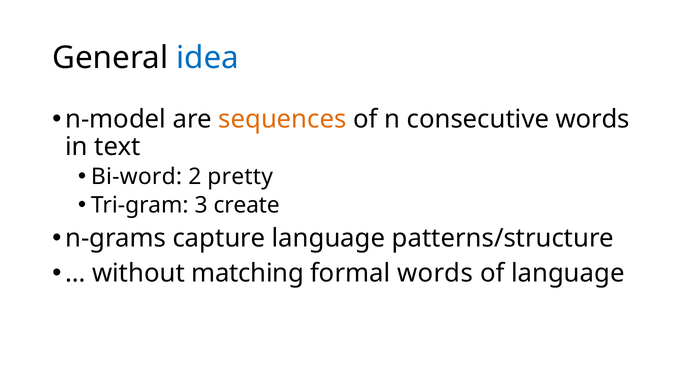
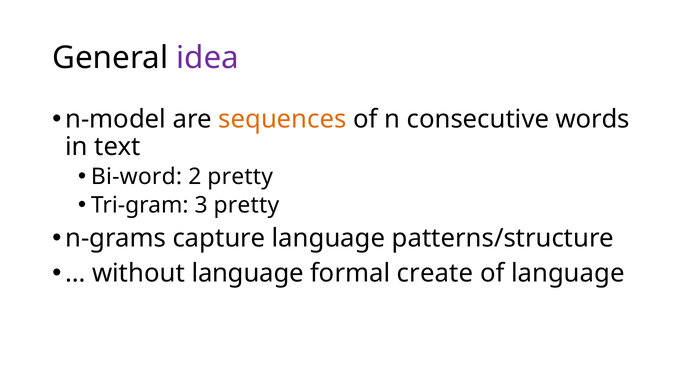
idea colour: blue -> purple (208, 58)
3 create: create -> pretty (246, 205)
without matching: matching -> language (248, 273)
formal words: words -> create (435, 273)
